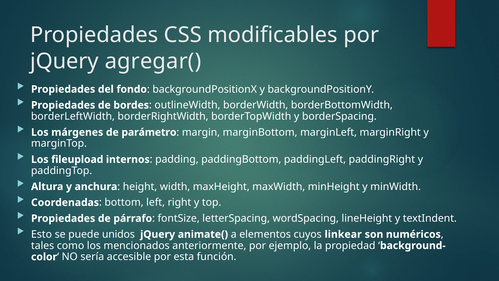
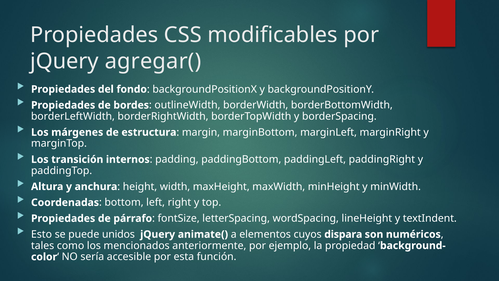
parámetro: parámetro -> estructura (149, 132)
fileupload: fileupload -> transición (77, 159)
linkear: linkear -> dispara (343, 234)
